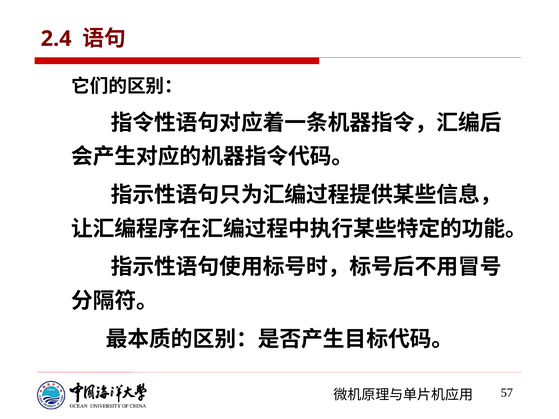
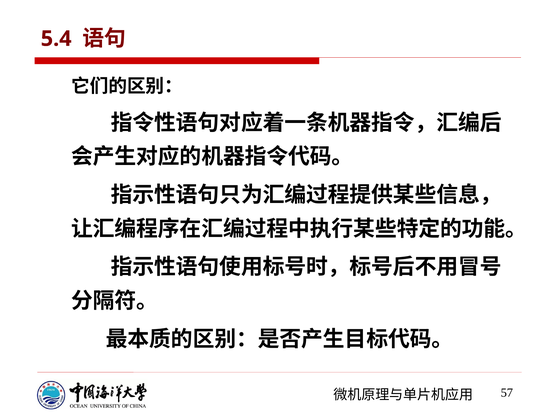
2.4: 2.4 -> 5.4 (56, 39)
